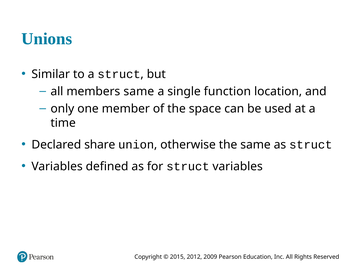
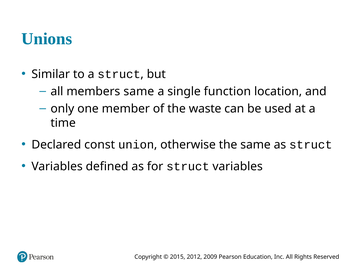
space: space -> waste (205, 109)
share: share -> const (100, 145)
